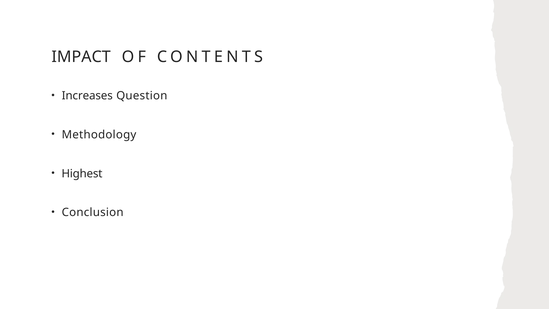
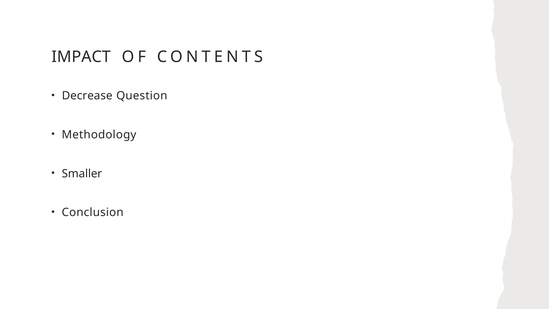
Increases: Increases -> Decrease (87, 96)
Highest: Highest -> Smaller (82, 173)
